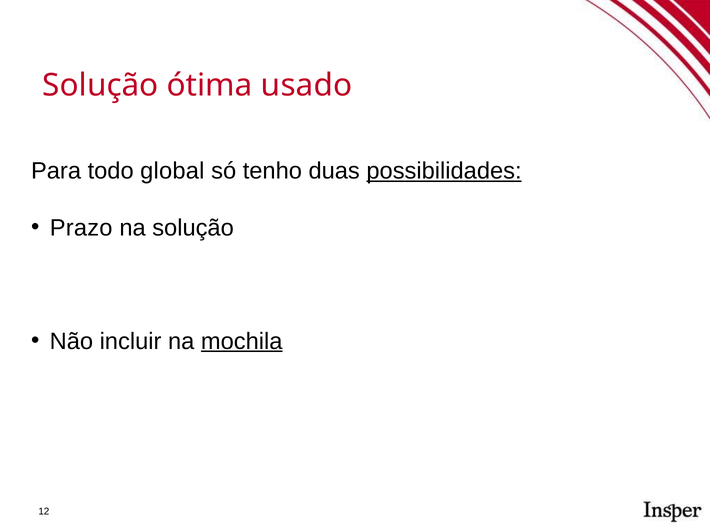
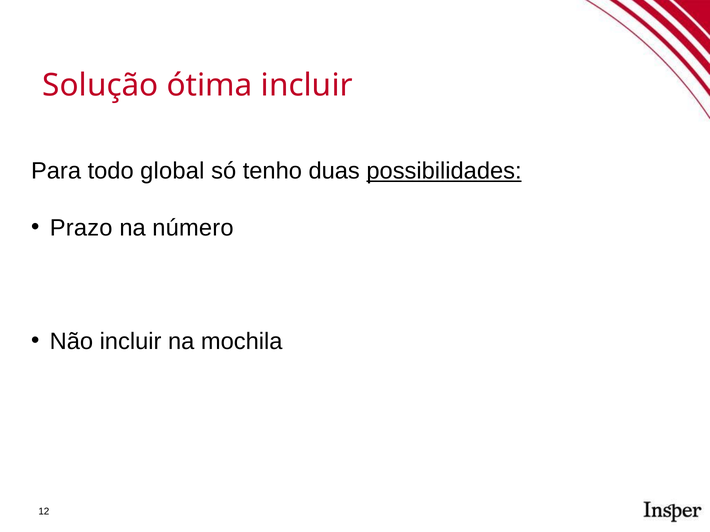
ótima usado: usado -> incluir (307, 85)
na solução: solução -> número (193, 228)
mochila underline: present -> none (242, 342)
